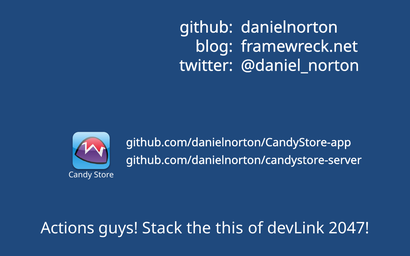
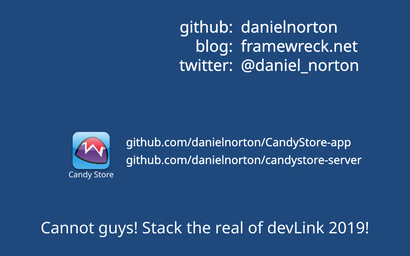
Actions: Actions -> Cannot (67, 228)
this: this -> real (229, 228)
2047: 2047 -> 2019 (349, 228)
